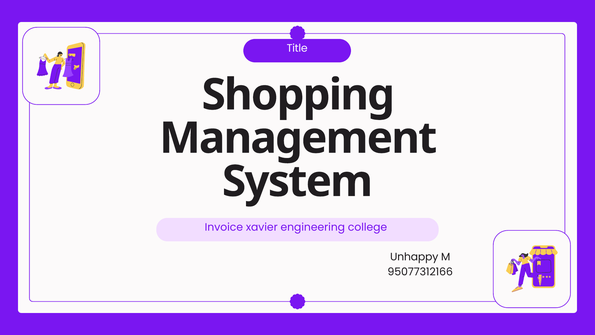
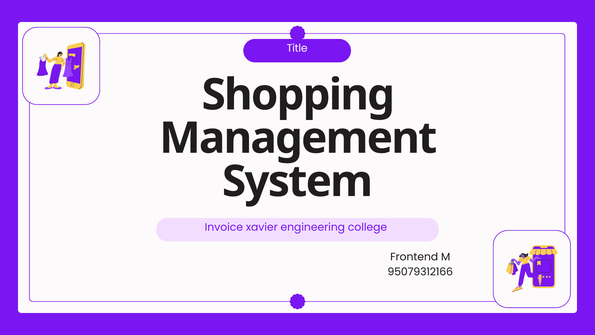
Unhappy: Unhappy -> Frontend (414, 257)
95077312166: 95077312166 -> 95079312166 (420, 272)
